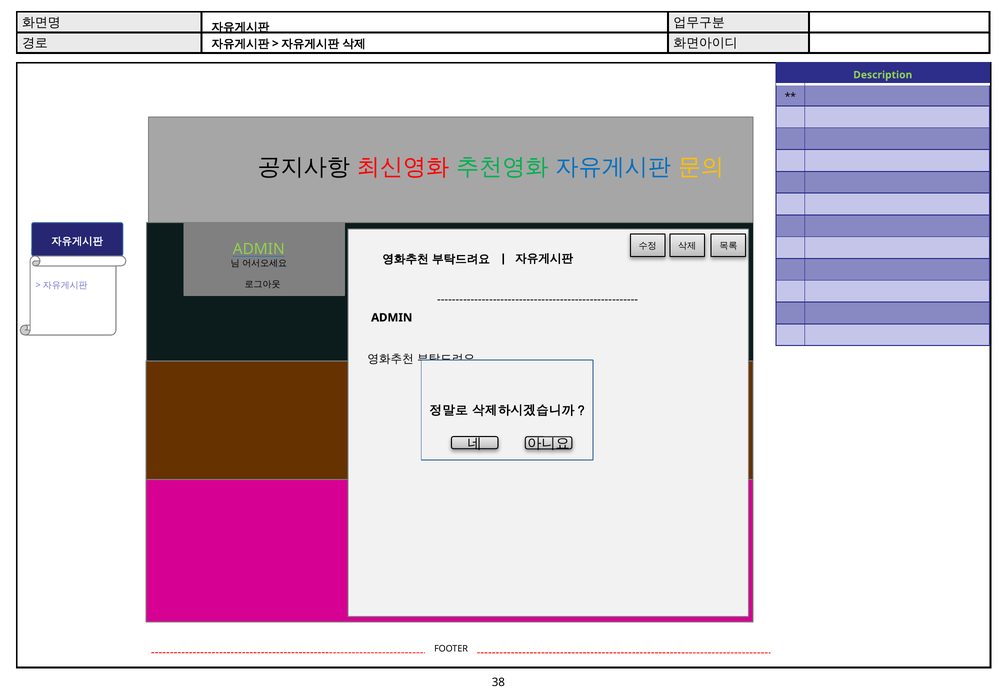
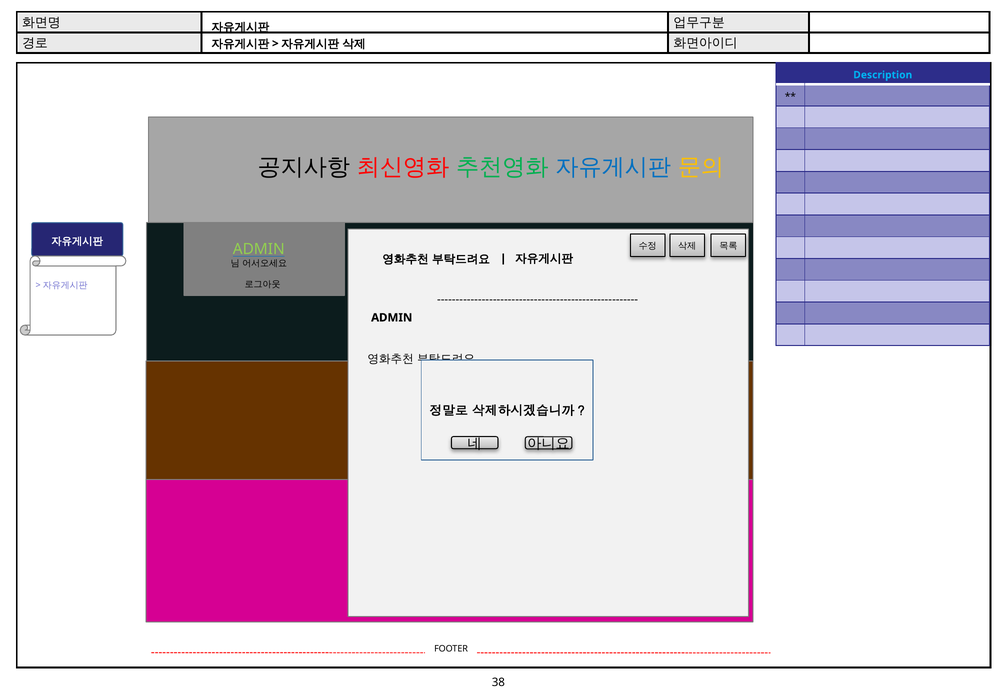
Description colour: light green -> light blue (883, 75)
